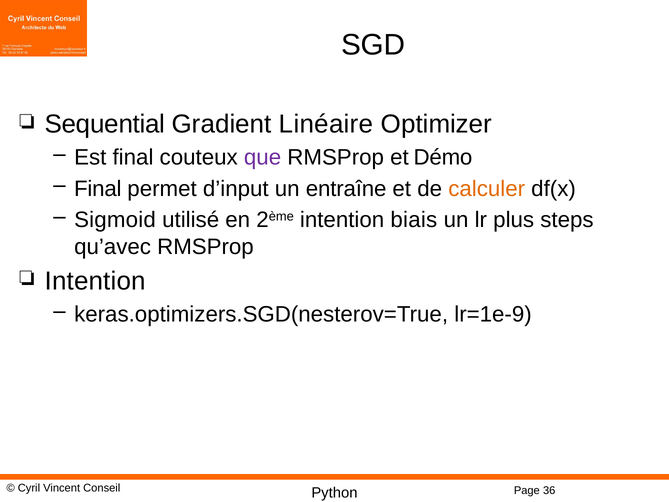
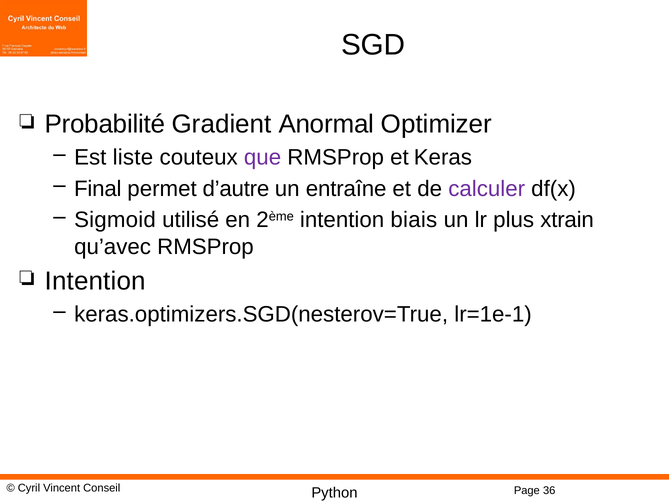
Sequential: Sequential -> Probabilité (105, 124)
Linéaire: Linéaire -> Anormal (326, 124)
Est final: final -> liste (133, 157)
Démo: Démo -> Keras (443, 157)
d’input: d’input -> d’autre (236, 189)
calculer colour: orange -> purple (487, 189)
steps: steps -> xtrain (567, 220)
lr=1e-9: lr=1e-9 -> lr=1e-1 (493, 314)
